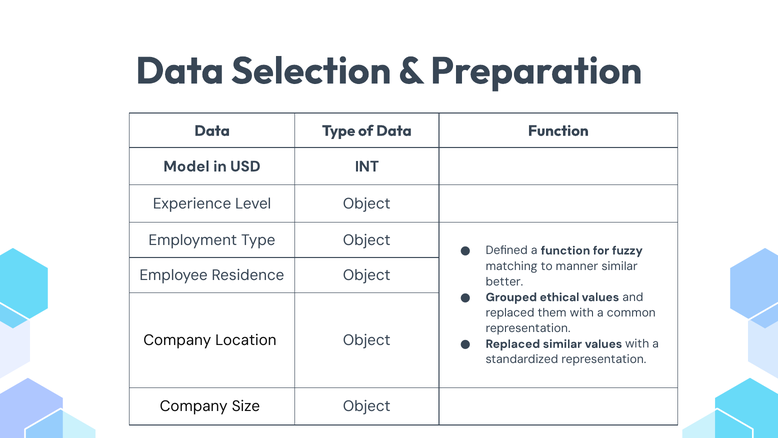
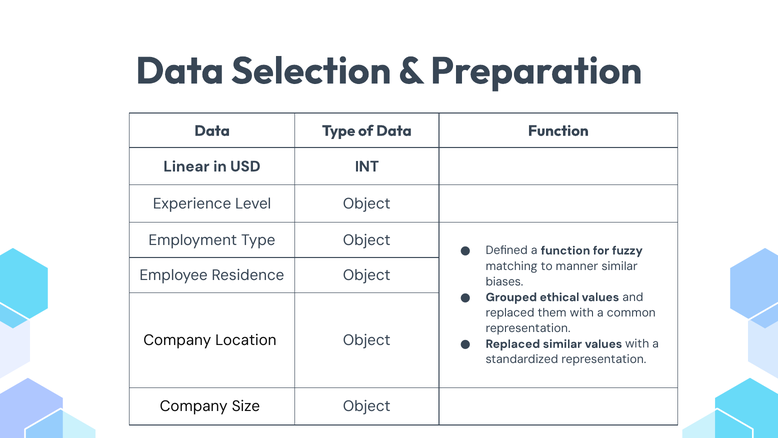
Model: Model -> Linear (186, 166)
better: better -> biases (504, 281)
